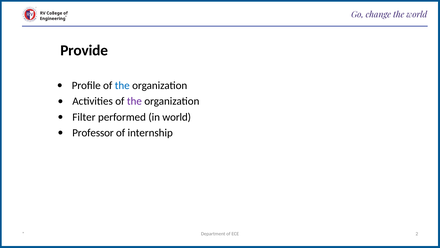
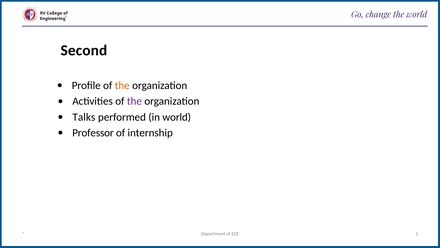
Provide: Provide -> Second (84, 50)
the colour: blue -> orange (122, 86)
Filter: Filter -> Talks (84, 117)
